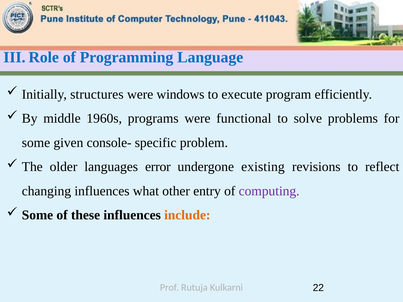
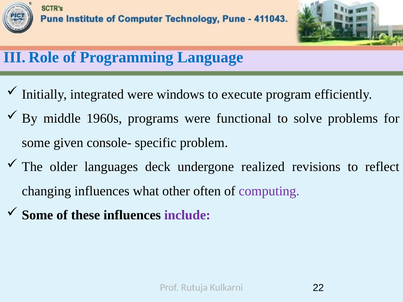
structures: structures -> integrated (97, 94)
error: error -> deck (158, 167)
existing: existing -> realized (263, 167)
entry: entry -> often (207, 191)
include colour: orange -> purple (187, 215)
